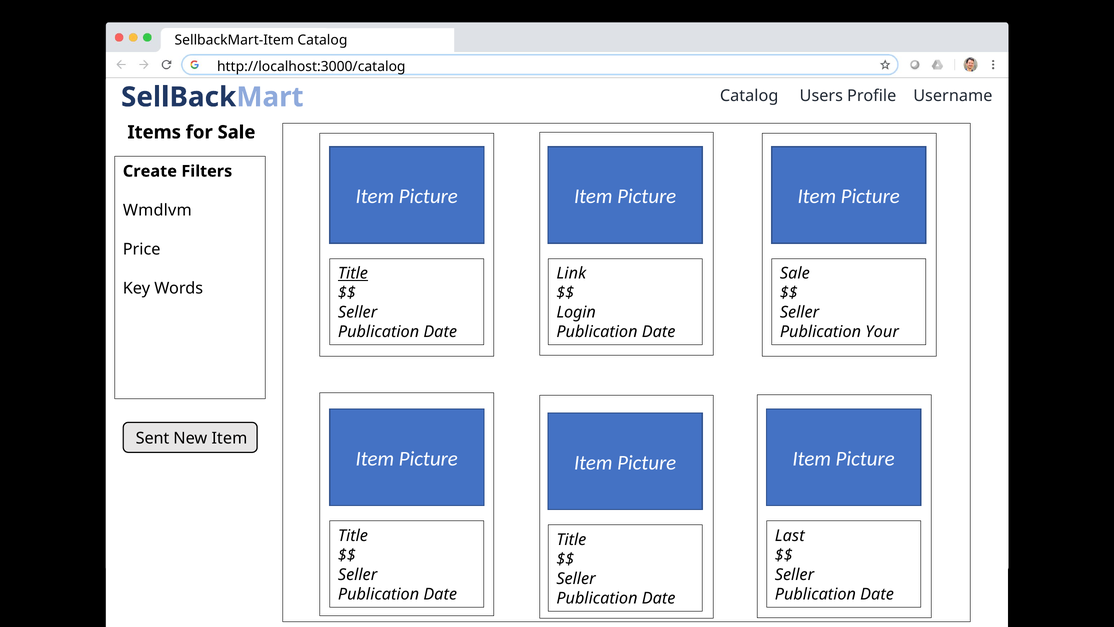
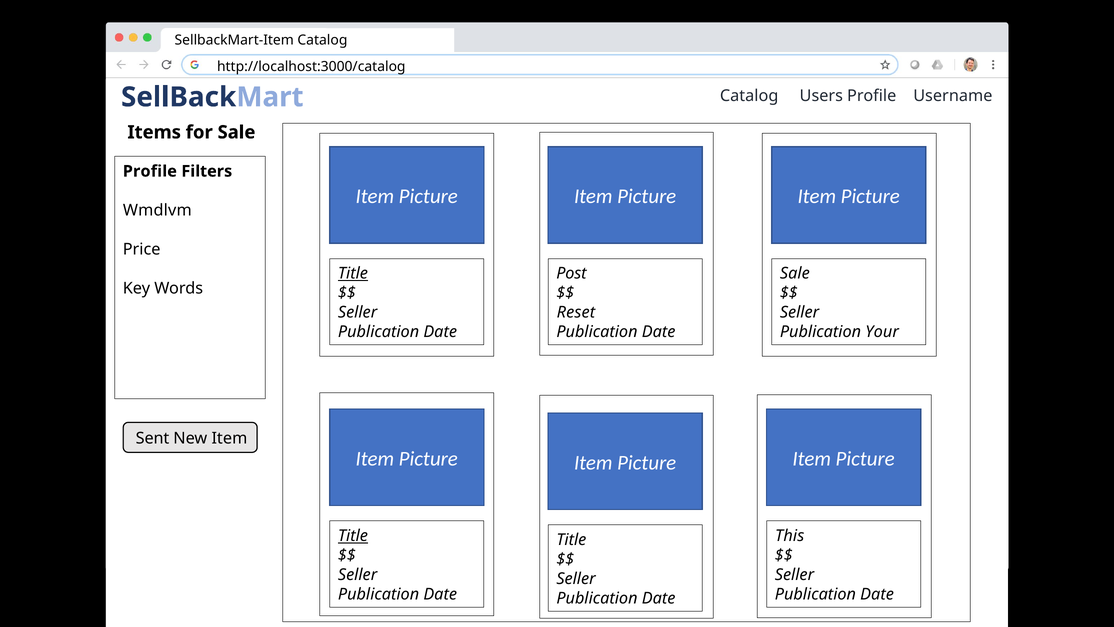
Create: Create -> Profile (150, 171)
Link: Link -> Post (571, 273)
Login: Login -> Reset (576, 312)
Title underline: none -> present (353, 536)
Last: Last -> This (790, 535)
